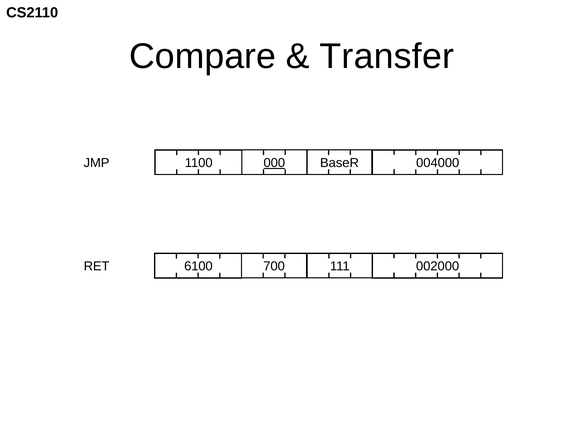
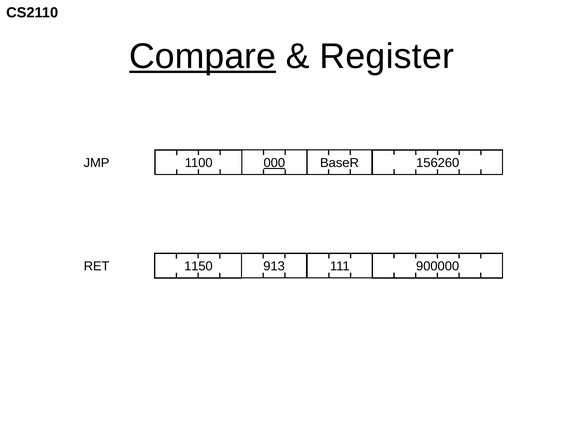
Compare underline: none -> present (203, 57)
Transfer: Transfer -> Register (387, 57)
004000: 004000 -> 156260 (438, 163)
6100: 6100 -> 1150 (198, 266)
700: 700 -> 913 (274, 266)
002000: 002000 -> 900000 (438, 266)
